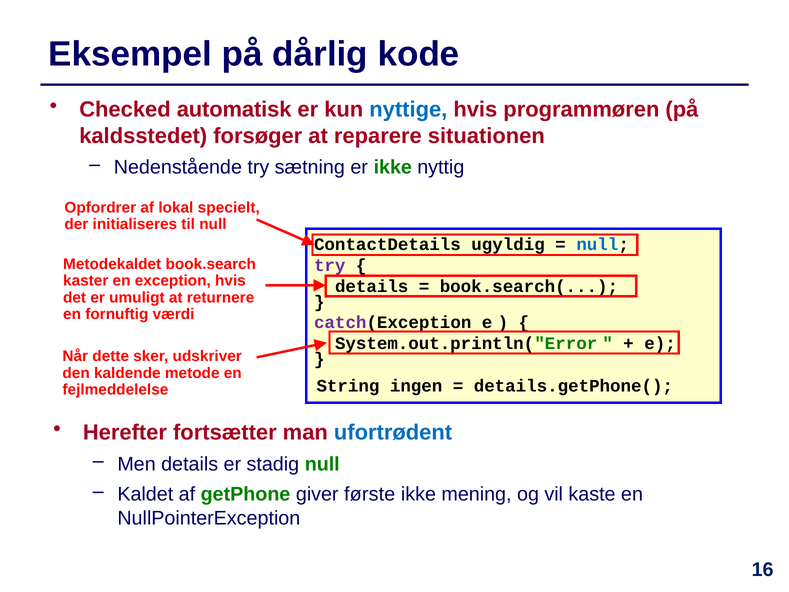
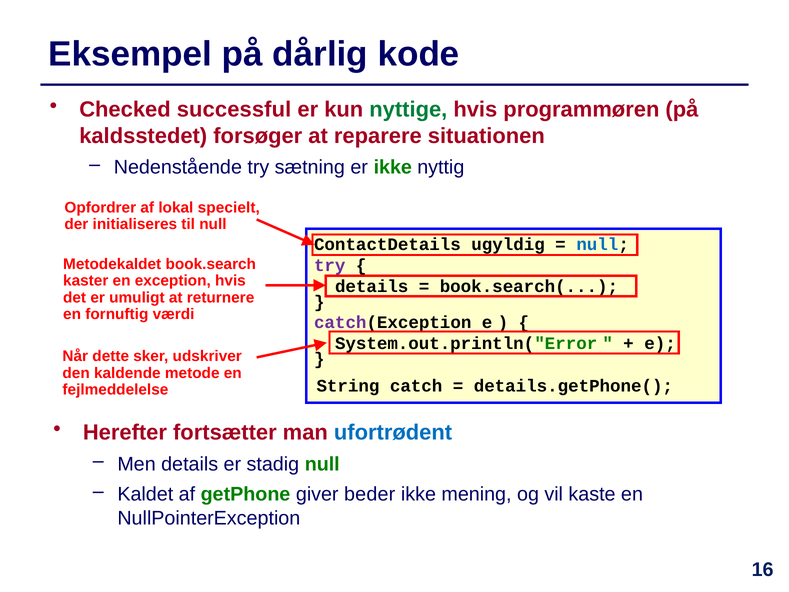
automatisk: automatisk -> successful (234, 109)
nyttige colour: blue -> green (408, 109)
ingen: ingen -> catch (416, 386)
første: første -> beder (370, 494)
